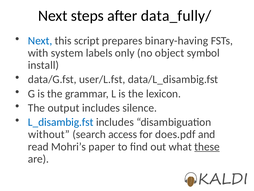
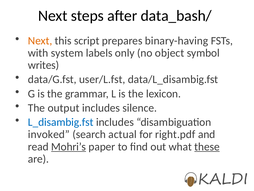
data_fully/: data_fully/ -> data_bash/ (176, 16)
Next colour: blue -> orange (40, 41)
install: install -> writes (43, 65)
without: without -> invoked (49, 134)
access: access -> actual (123, 134)
does.pdf: does.pdf -> right.pdf (175, 134)
Mohri’s underline: none -> present (69, 146)
